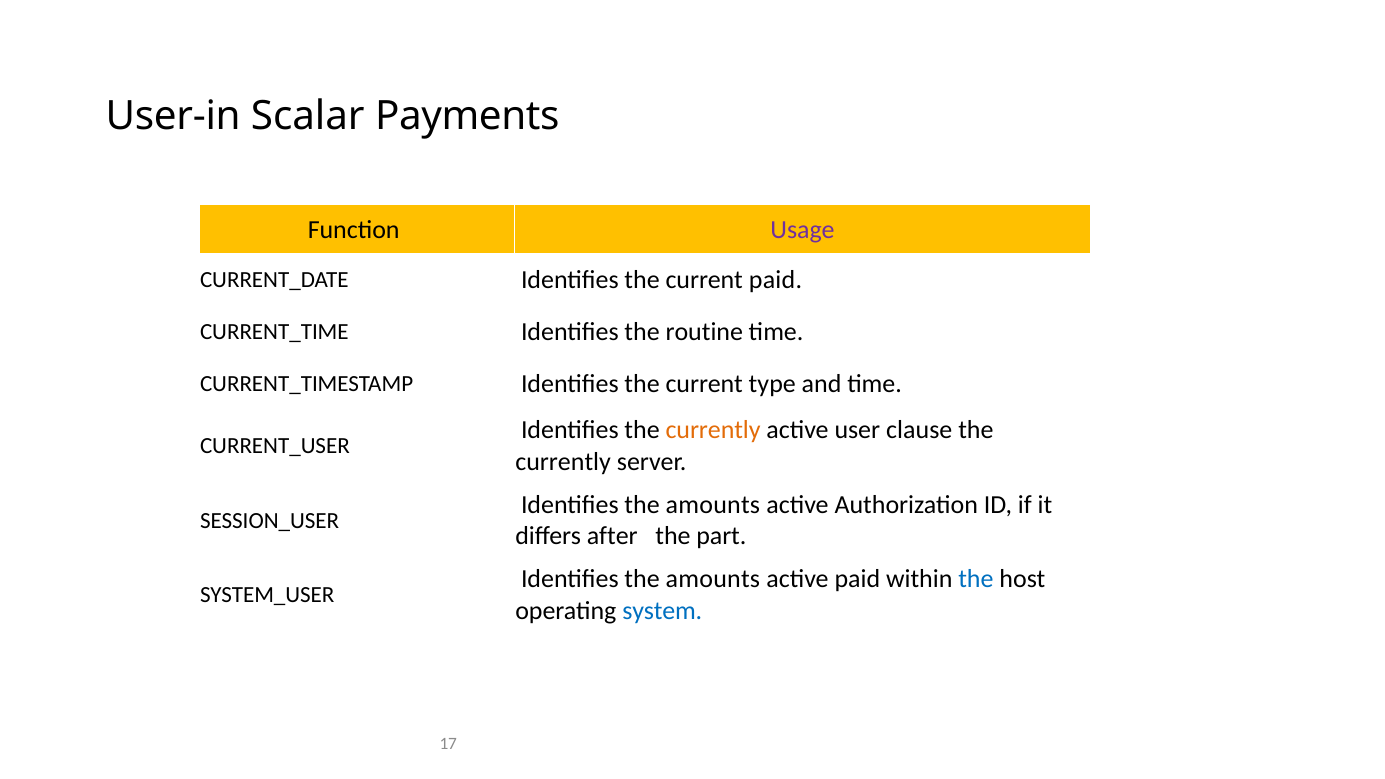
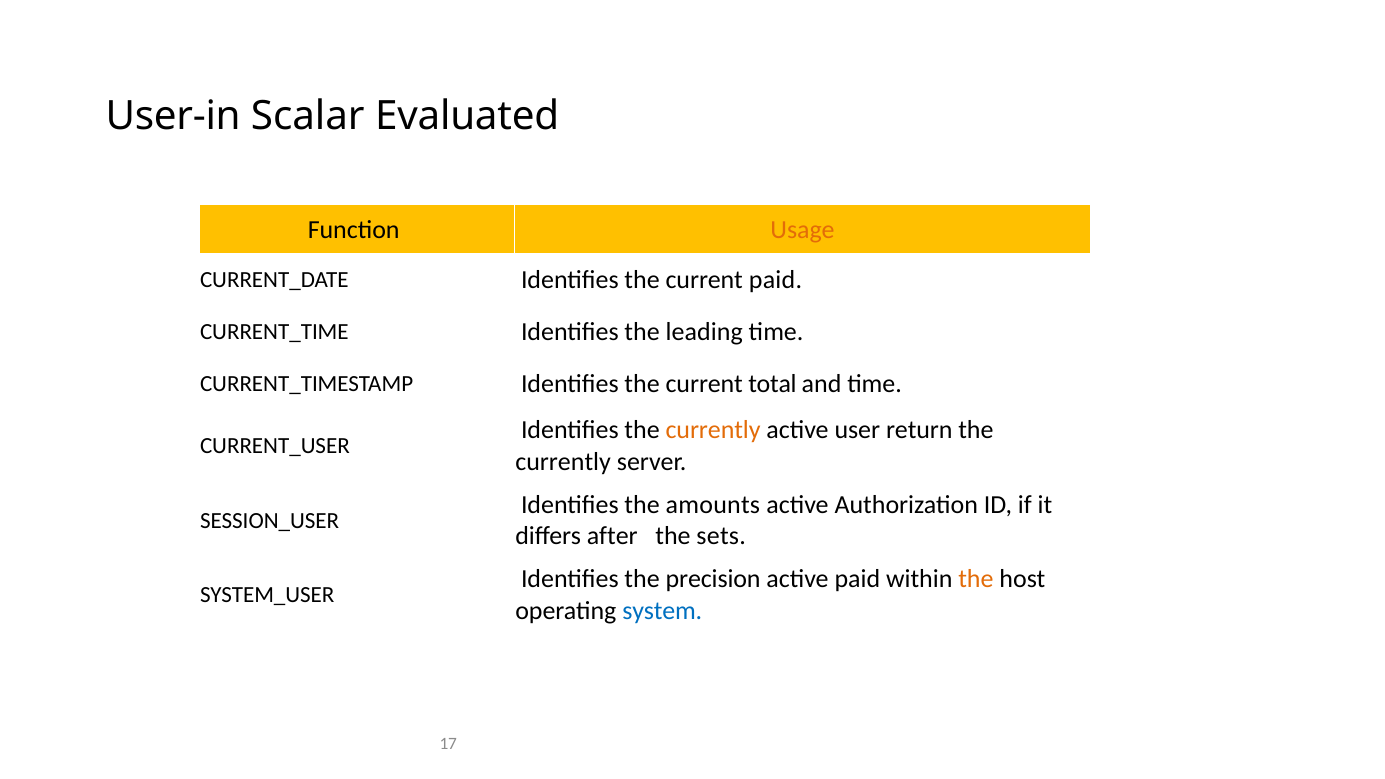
Payments: Payments -> Evaluated (467, 116)
Usage colour: purple -> orange (802, 230)
routine: routine -> leading (704, 332)
type: type -> total (772, 384)
clause: clause -> return (919, 430)
part: part -> sets (721, 536)
amounts: amounts -> precision (713, 579)
the colour: blue -> orange (976, 579)
